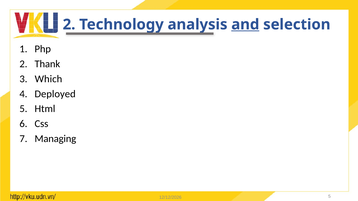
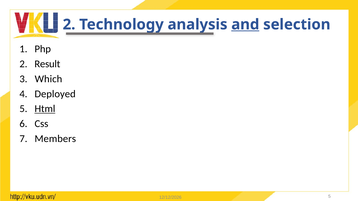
Thank: Thank -> Result (47, 64)
Html underline: none -> present (45, 109)
Managing: Managing -> Members (55, 139)
